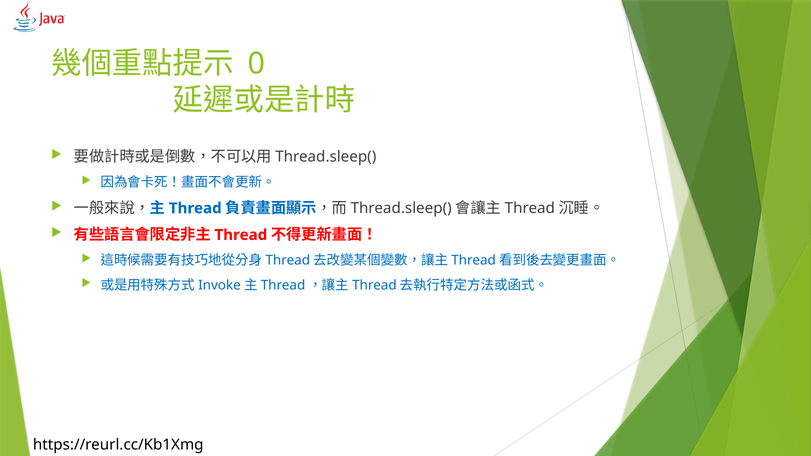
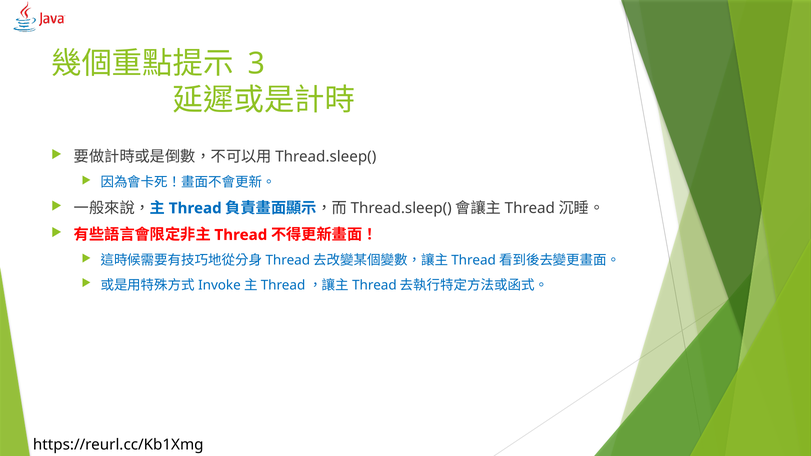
0: 0 -> 3 (256, 64)
